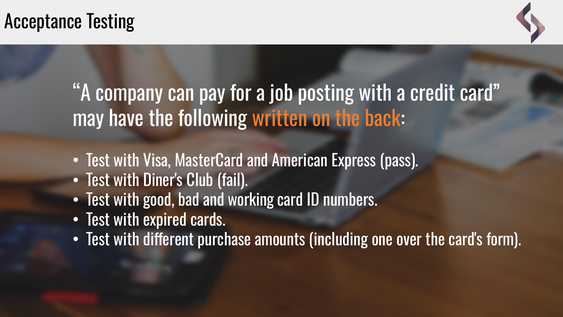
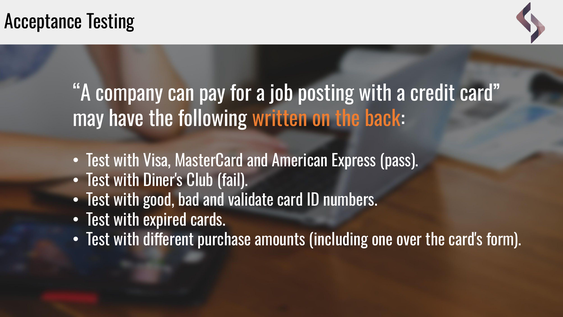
working: working -> validate (251, 200)
